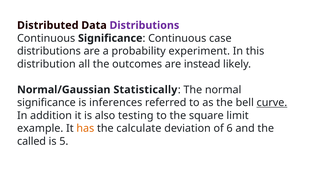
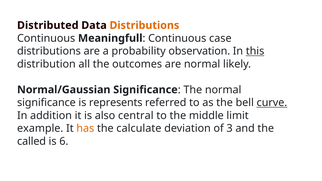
Distributions colour: purple -> orange (144, 25)
Continuous Significance: Significance -> Meaningfull (110, 38)
experiment: experiment -> observation (199, 51)
this underline: none -> present (255, 51)
are instead: instead -> normal (202, 64)
Normal/Gaussian Statistically: Statistically -> Significance (145, 90)
inferences: inferences -> represents (116, 103)
testing: testing -> central (136, 116)
square: square -> middle (206, 116)
6: 6 -> 3 (230, 128)
5: 5 -> 6 (64, 141)
